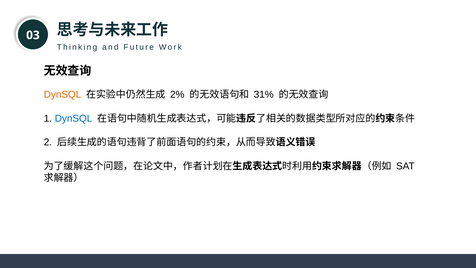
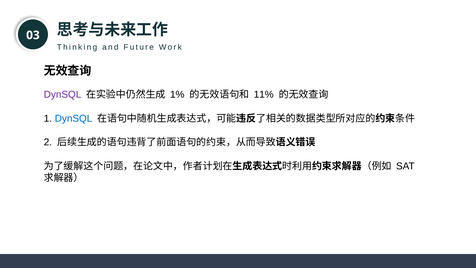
DynSQL colour: orange -> purple (63, 94)
2%: 2% -> 1% (177, 94)
31%: 31% -> 11% (264, 94)
